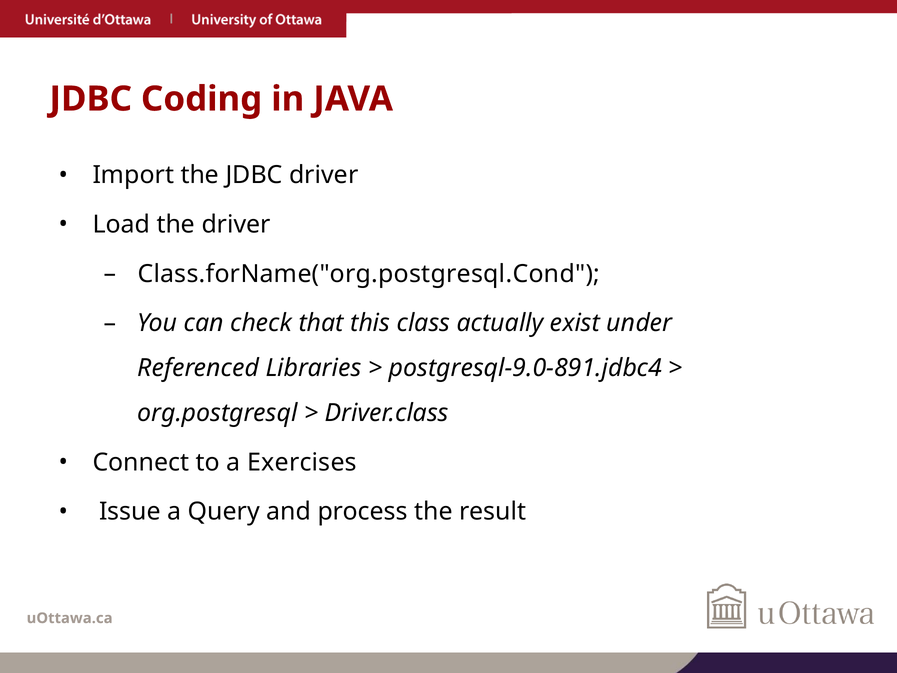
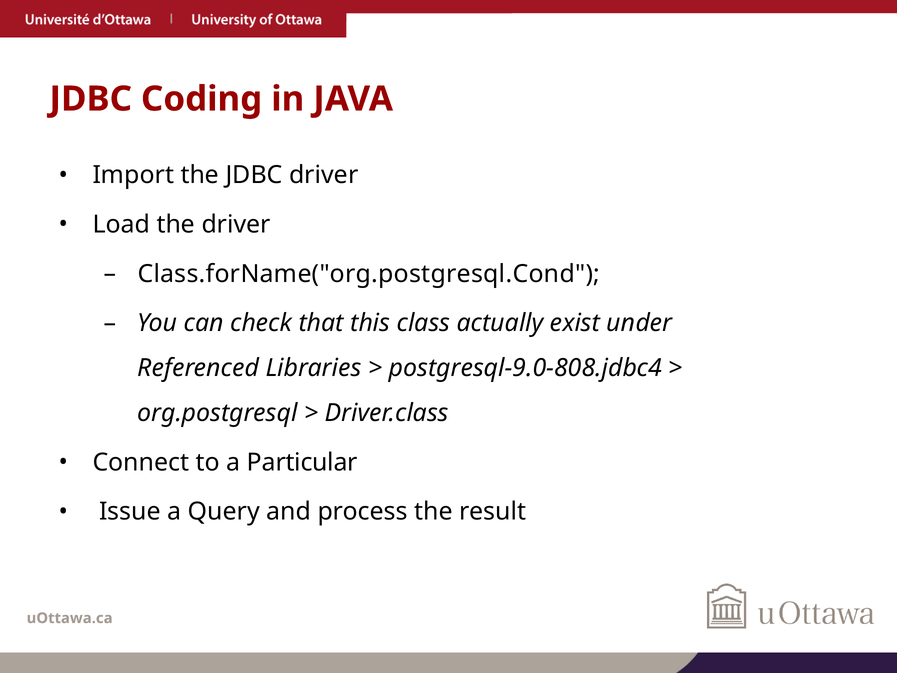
postgresql-9.0-891.jdbc4: postgresql-9.0-891.jdbc4 -> postgresql-9.0-808.jdbc4 (525, 368)
Exercises: Exercises -> Particular (302, 462)
